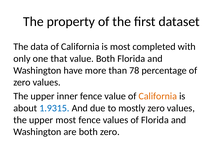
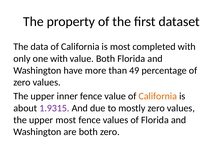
one that: that -> with (59, 59)
78: 78 -> 49 (134, 71)
1.9315 colour: blue -> purple (54, 108)
